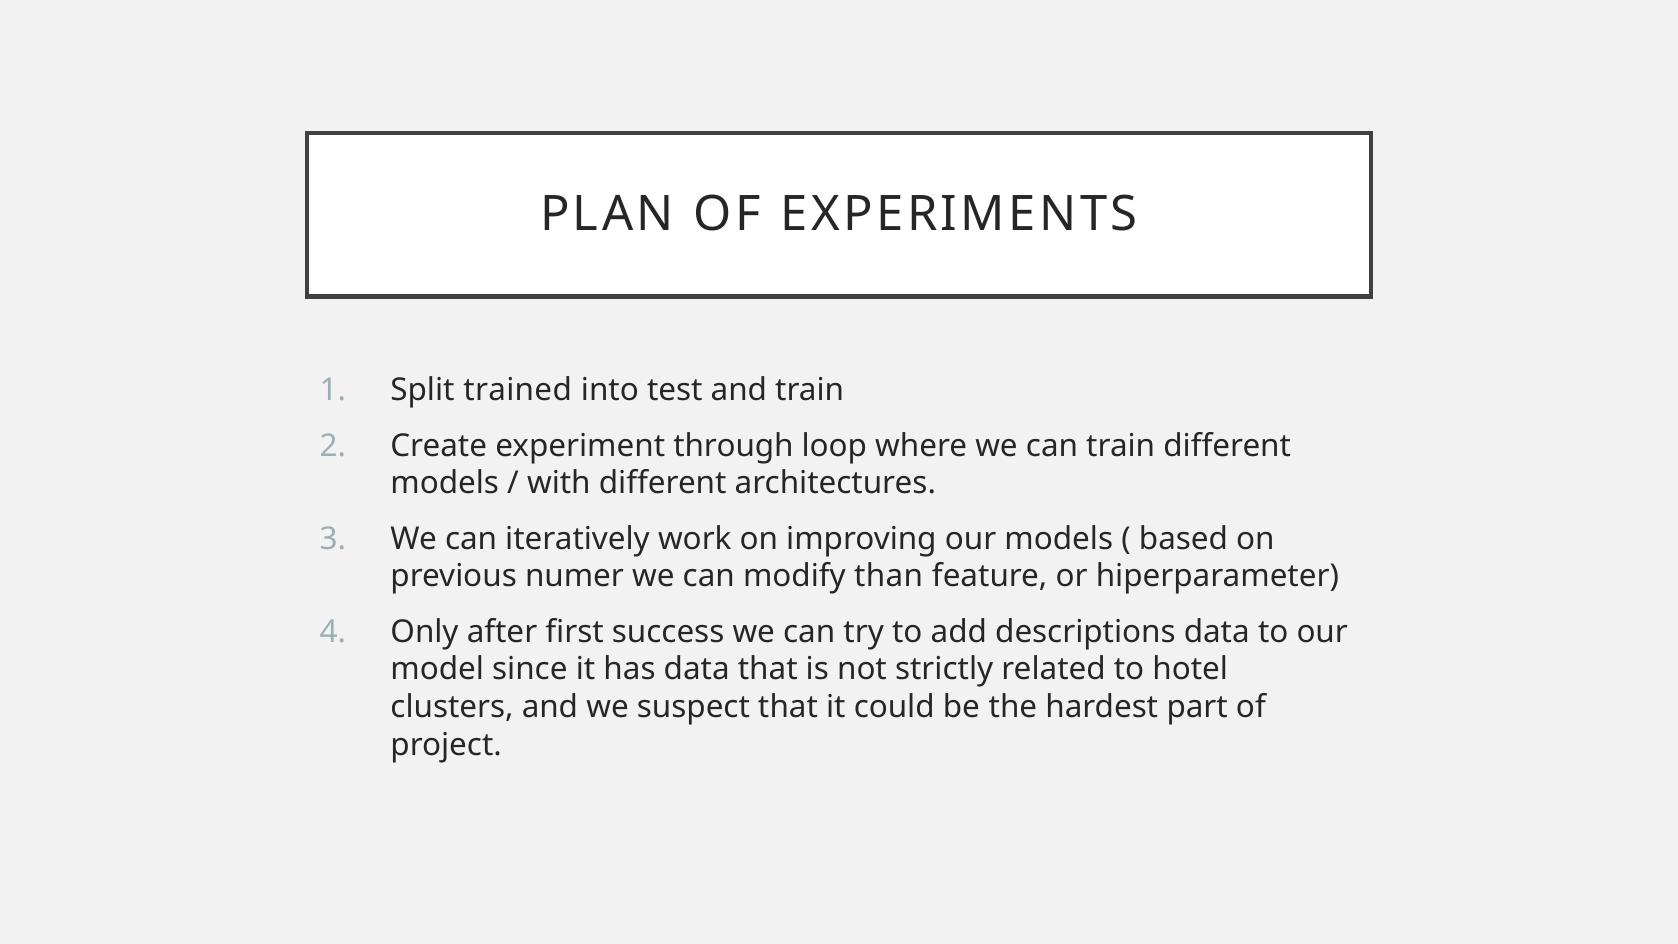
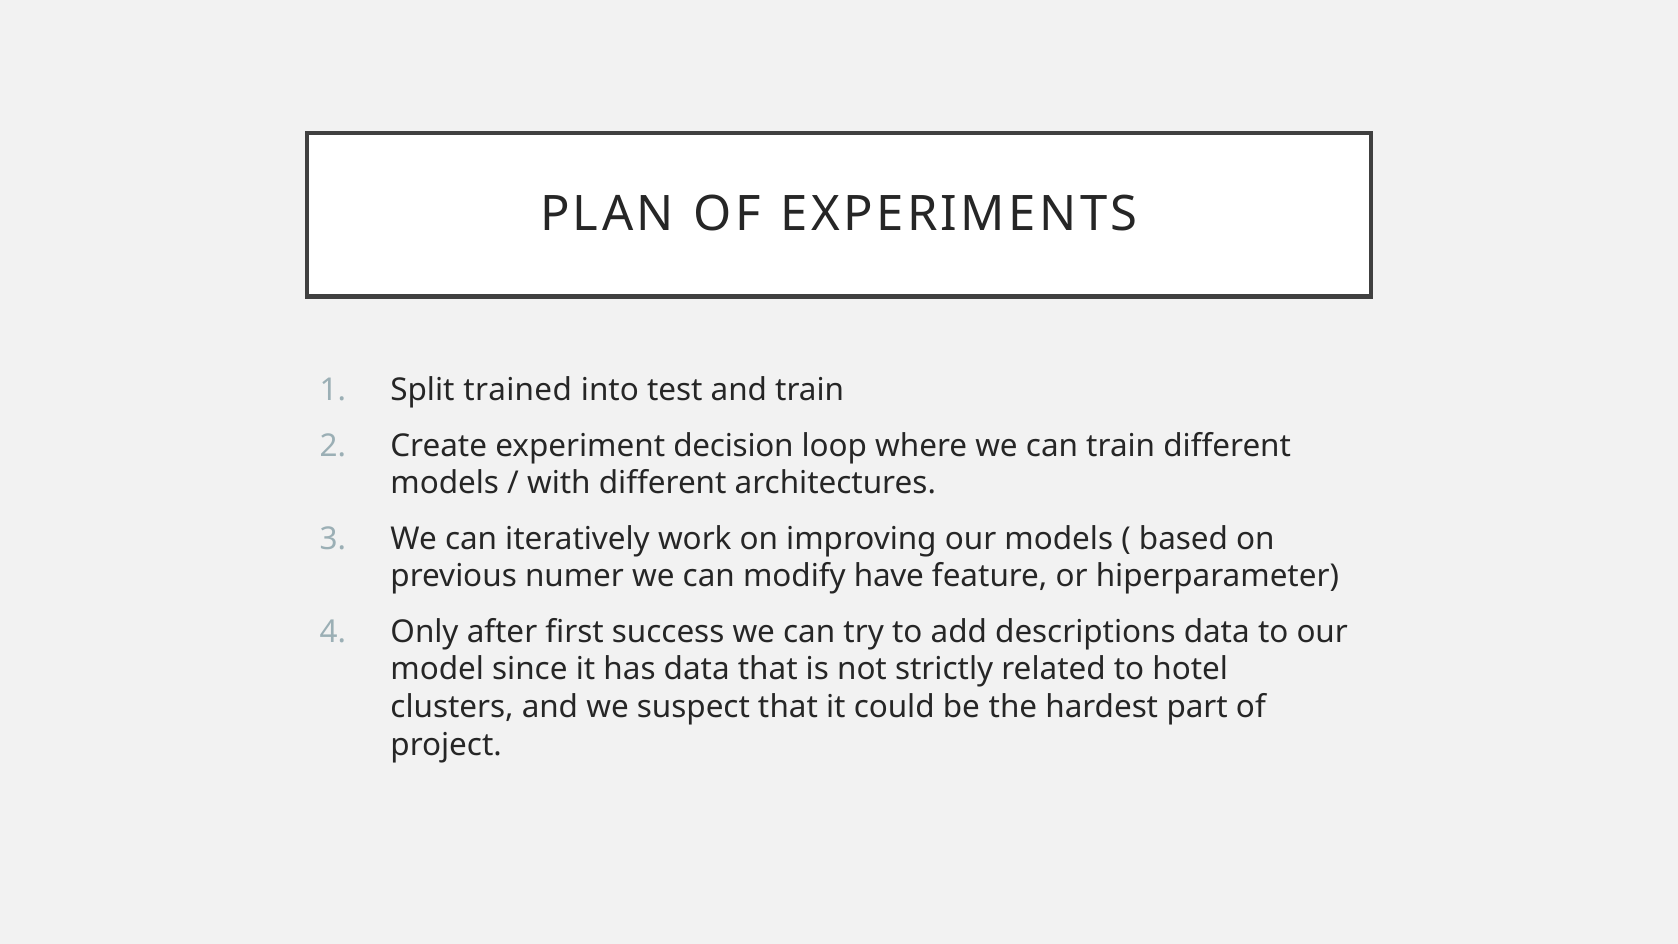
through: through -> decision (733, 446)
than: than -> have (889, 576)
